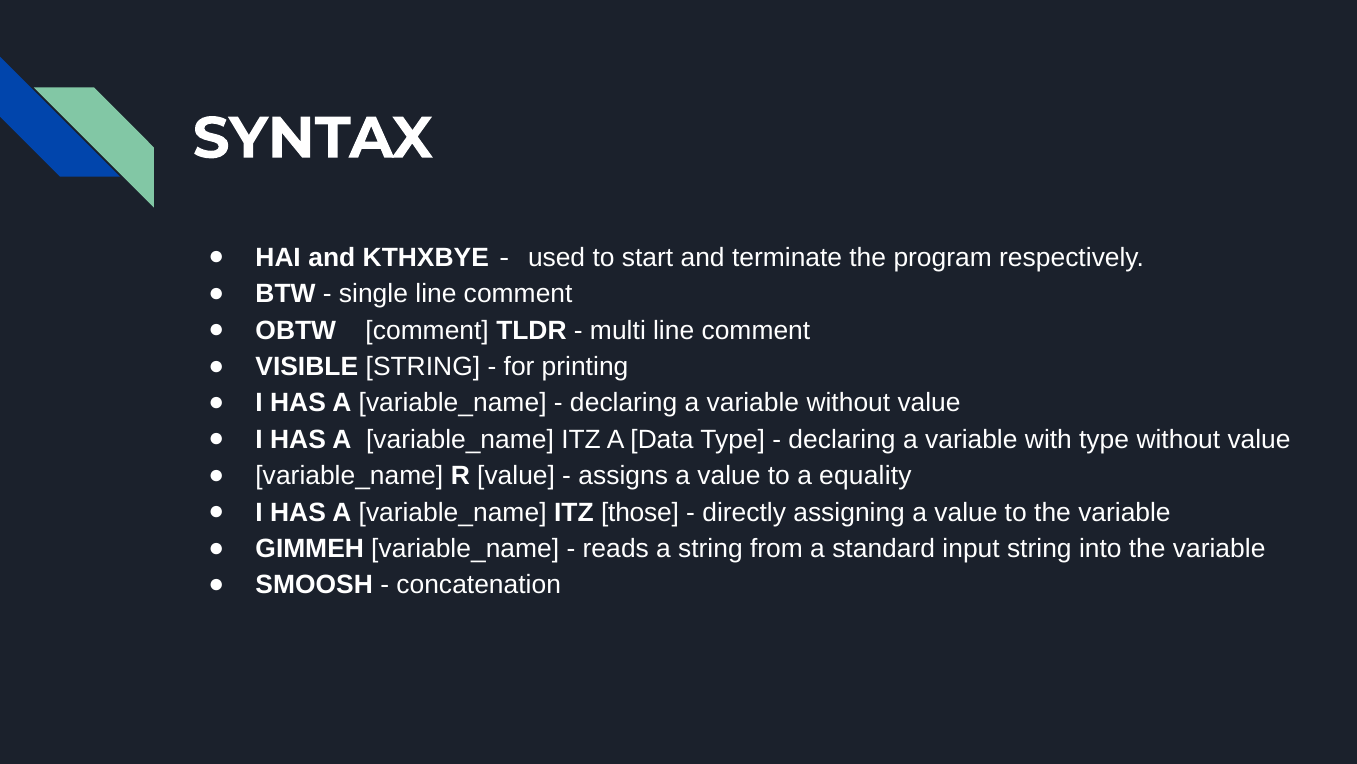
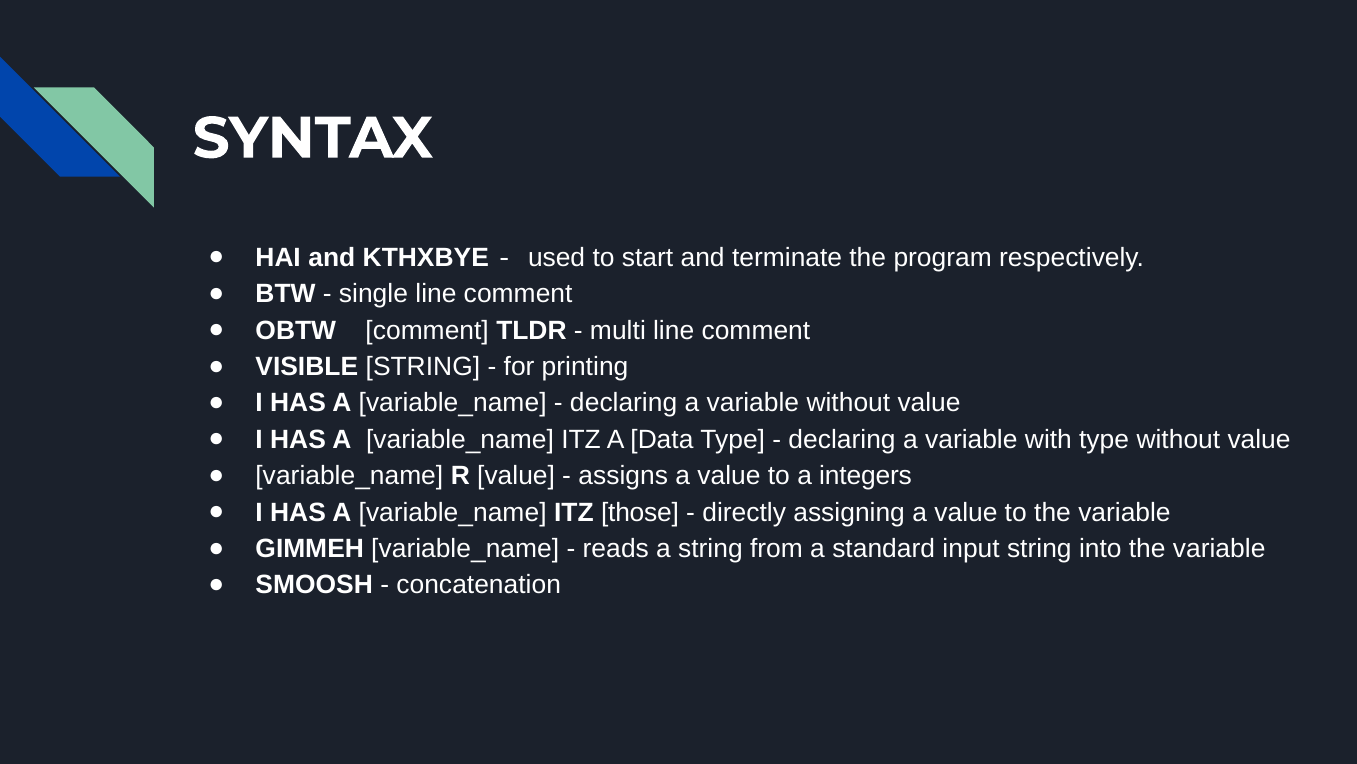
equality: equality -> integers (866, 476)
